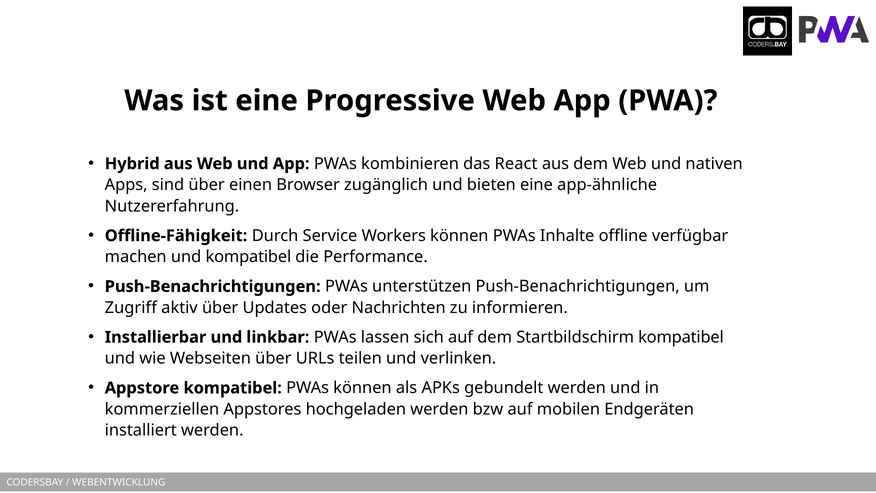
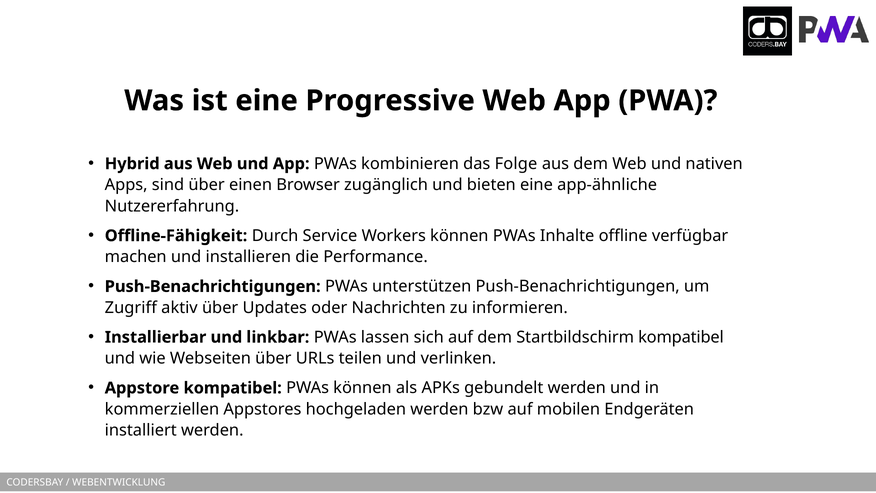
React: React -> Folge (516, 164)
und kompatibel: kompatibel -> installieren (248, 257)
